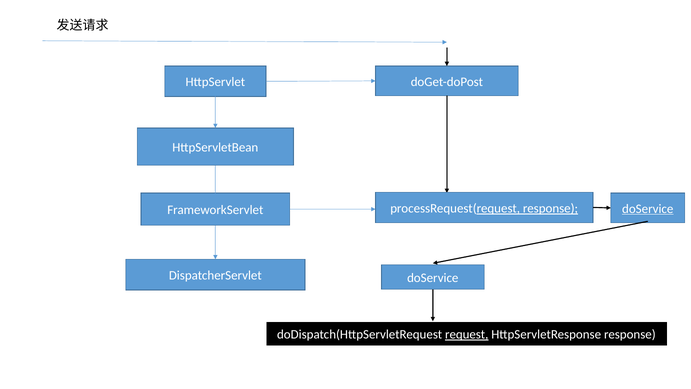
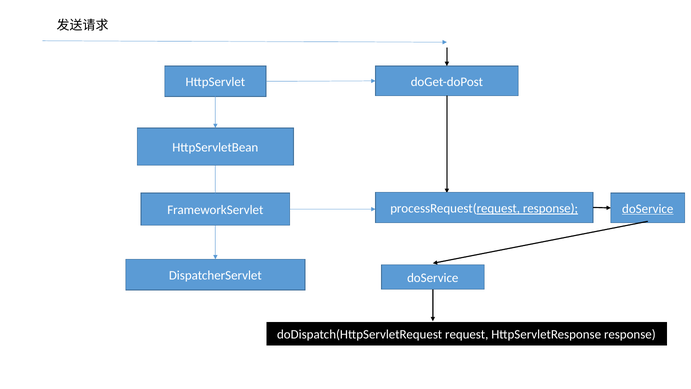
request underline: present -> none (467, 334)
